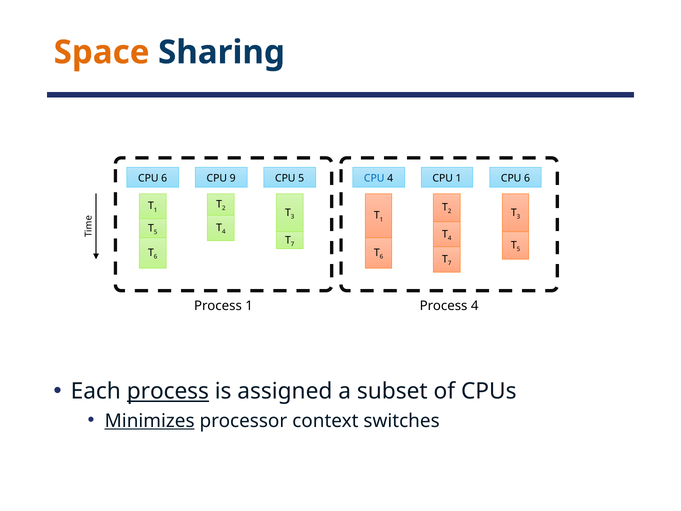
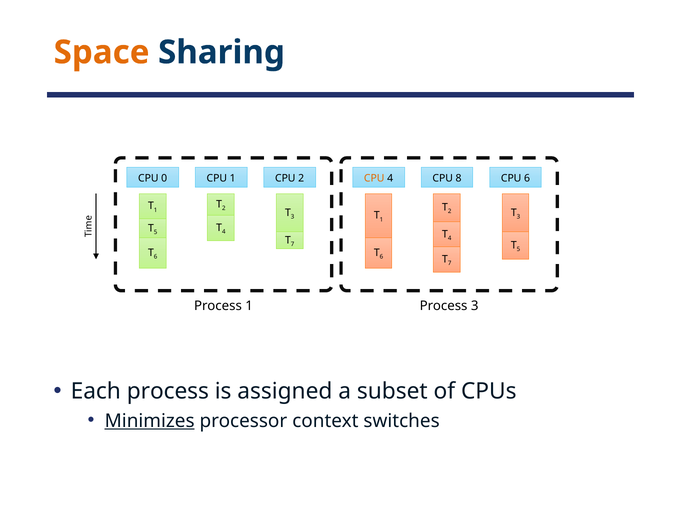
6: 6 -> 0 (164, 178)
CPU 9: 9 -> 1 (233, 178)
CPU 5: 5 -> 2 (301, 178)
CPU colour: blue -> orange (374, 178)
CPU 1: 1 -> 8 (459, 178)
Process 4: 4 -> 3 (475, 306)
process underline: present -> none (168, 391)
